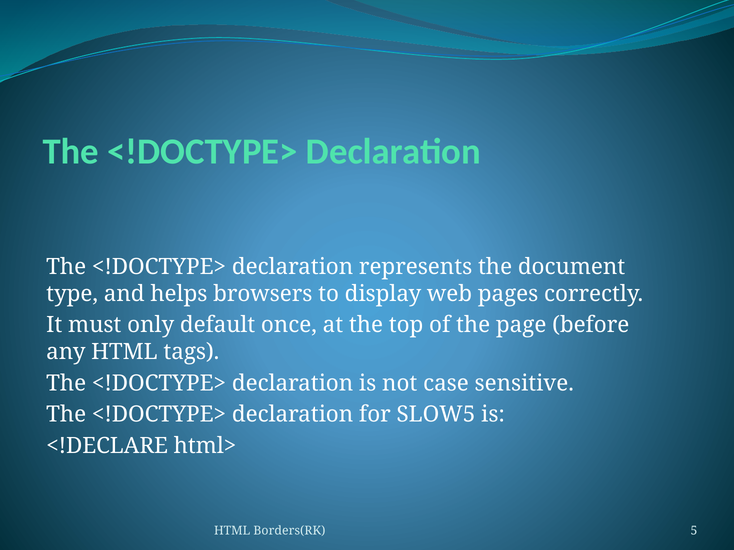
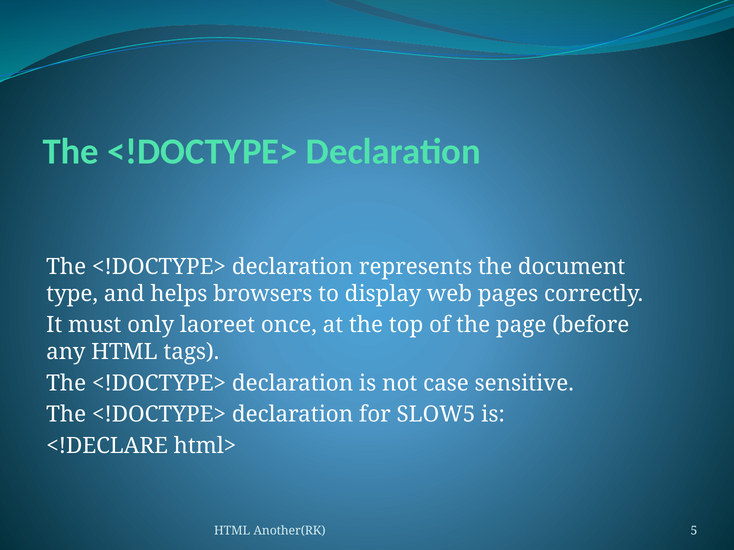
default: default -> laoreet (218, 325)
Borders(RK: Borders(RK -> Another(RK (289, 531)
